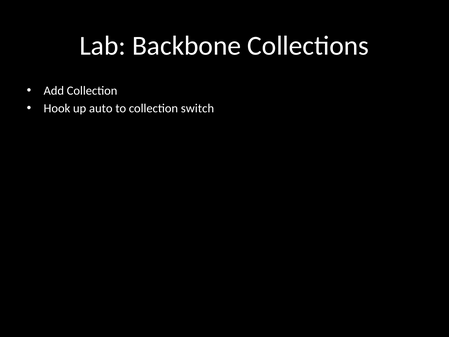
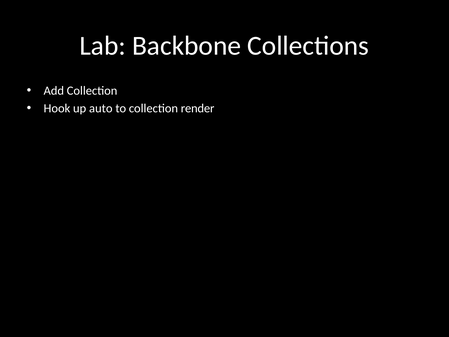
switch: switch -> render (198, 108)
